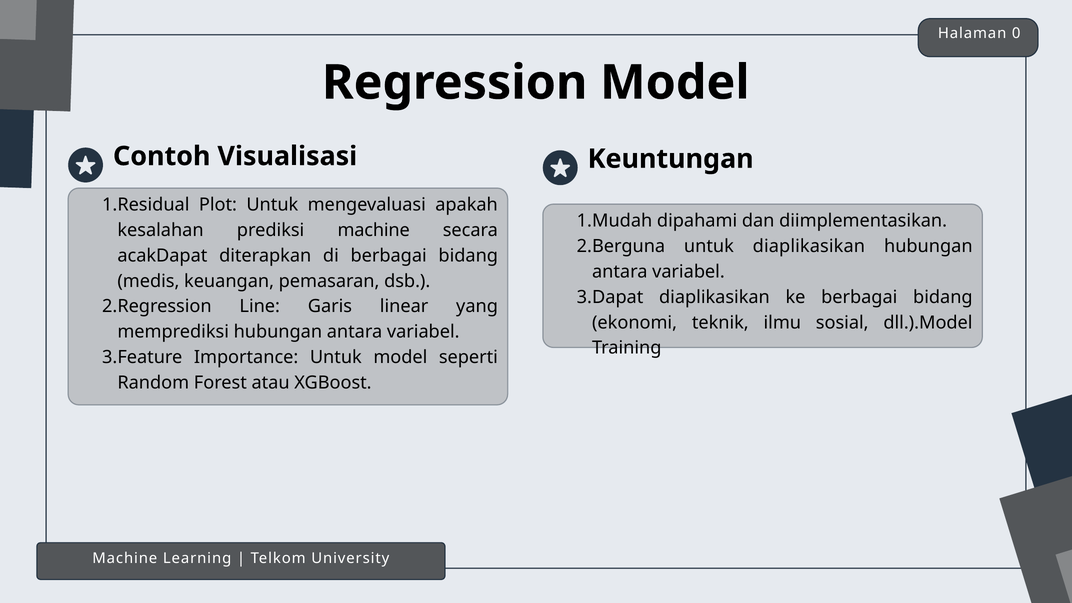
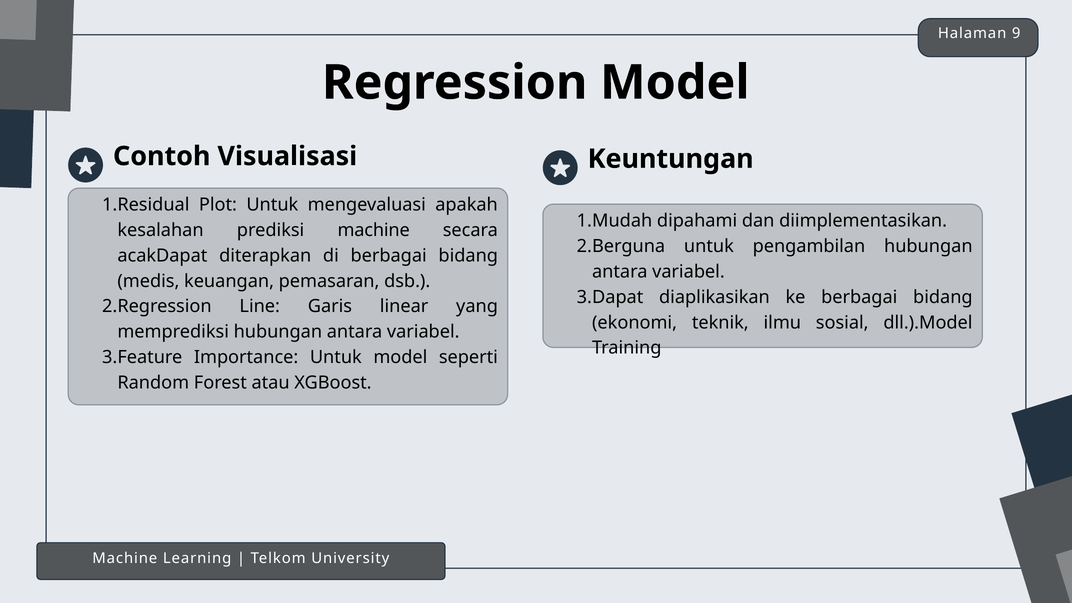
0: 0 -> 9 (1016, 33)
untuk diaplikasikan: diaplikasikan -> pengambilan (809, 246)
